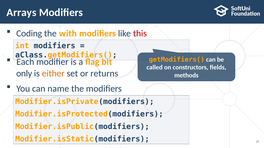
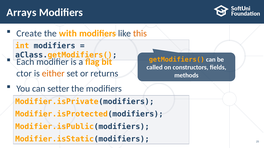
Coding: Coding -> Create (29, 33)
this colour: red -> orange (140, 33)
only: only -> ctor (24, 74)
name: name -> setter (58, 89)
